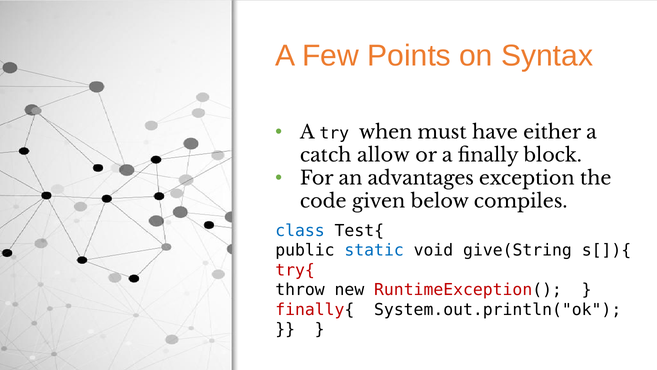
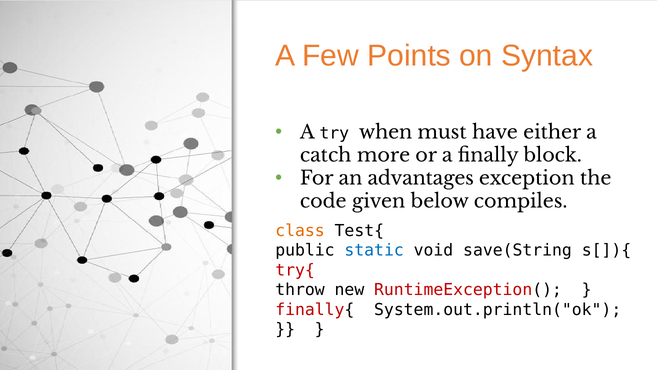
allow: allow -> more (384, 155)
class colour: blue -> orange (300, 231)
give(String: give(String -> save(String (518, 250)
